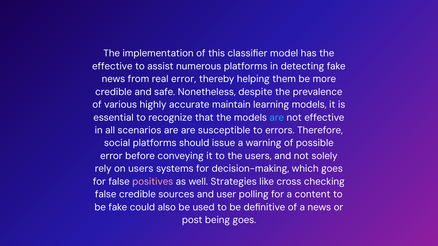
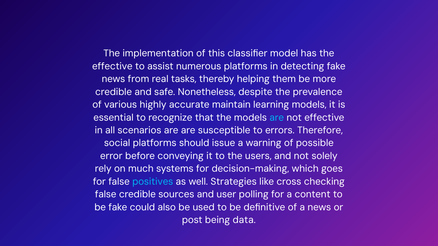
real error: error -> tasks (184, 79)
on users: users -> much (141, 169)
positives colour: pink -> light blue (153, 182)
being goes: goes -> data (244, 220)
